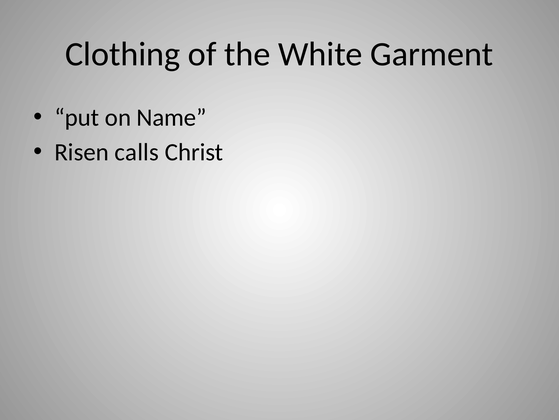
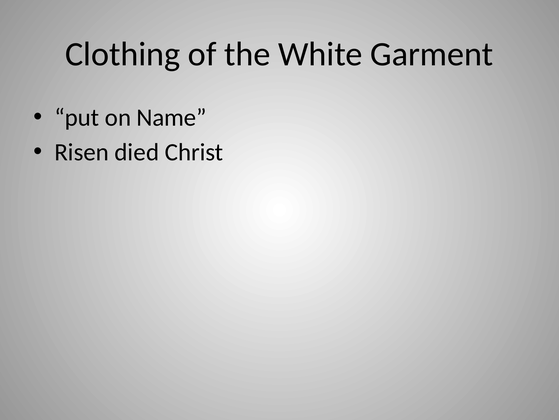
calls: calls -> died (137, 152)
